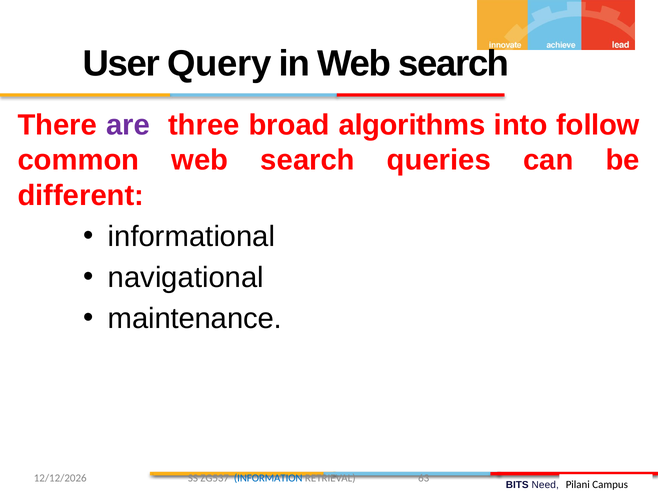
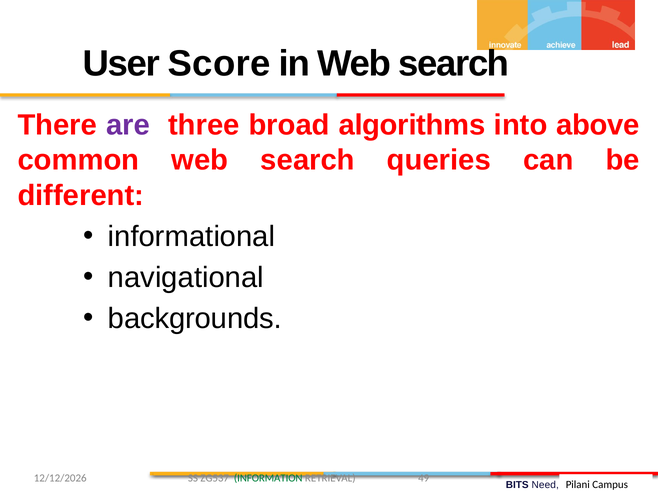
Query: Query -> Score (219, 63)
follow: follow -> above (598, 125)
maintenance: maintenance -> backgrounds (195, 318)
INFORMATION colour: blue -> green (268, 478)
63: 63 -> 49 (424, 478)
